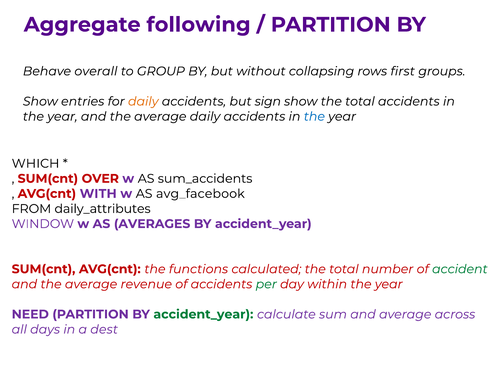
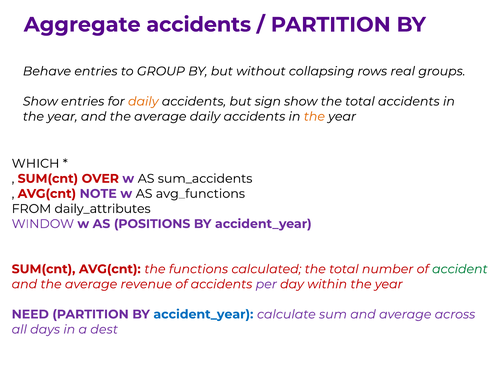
Aggregate following: following -> accidents (199, 25)
Behave overall: overall -> entries (96, 71)
first: first -> real (403, 71)
the colour: blue -> orange (314, 117)
WITH: WITH -> NOTE (98, 194)
avg_facebook: avg_facebook -> avg_functions (200, 194)
AVERAGES: AVERAGES -> POSITIONS (152, 224)
per colour: green -> purple (266, 284)
accident_year colour: green -> blue (203, 315)
